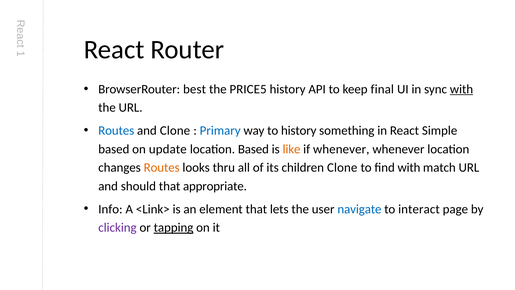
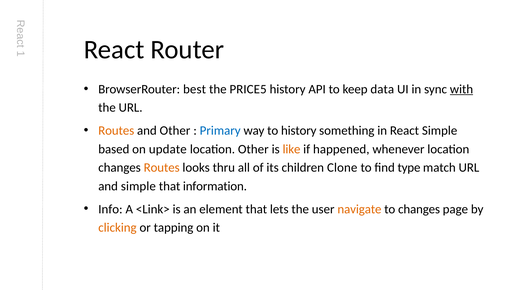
final: final -> data (382, 89)
Routes colour: blue -> orange (116, 130)
and Clone: Clone -> Other (175, 130)
location Based: Based -> Other (253, 149)
if whenever: whenever -> happened (341, 149)
find with: with -> type (409, 167)
and should: should -> simple (138, 186)
appropriate: appropriate -> information (215, 186)
navigate colour: blue -> orange (359, 209)
to interact: interact -> changes (419, 209)
clicking colour: purple -> orange (117, 227)
tapping underline: present -> none (174, 227)
